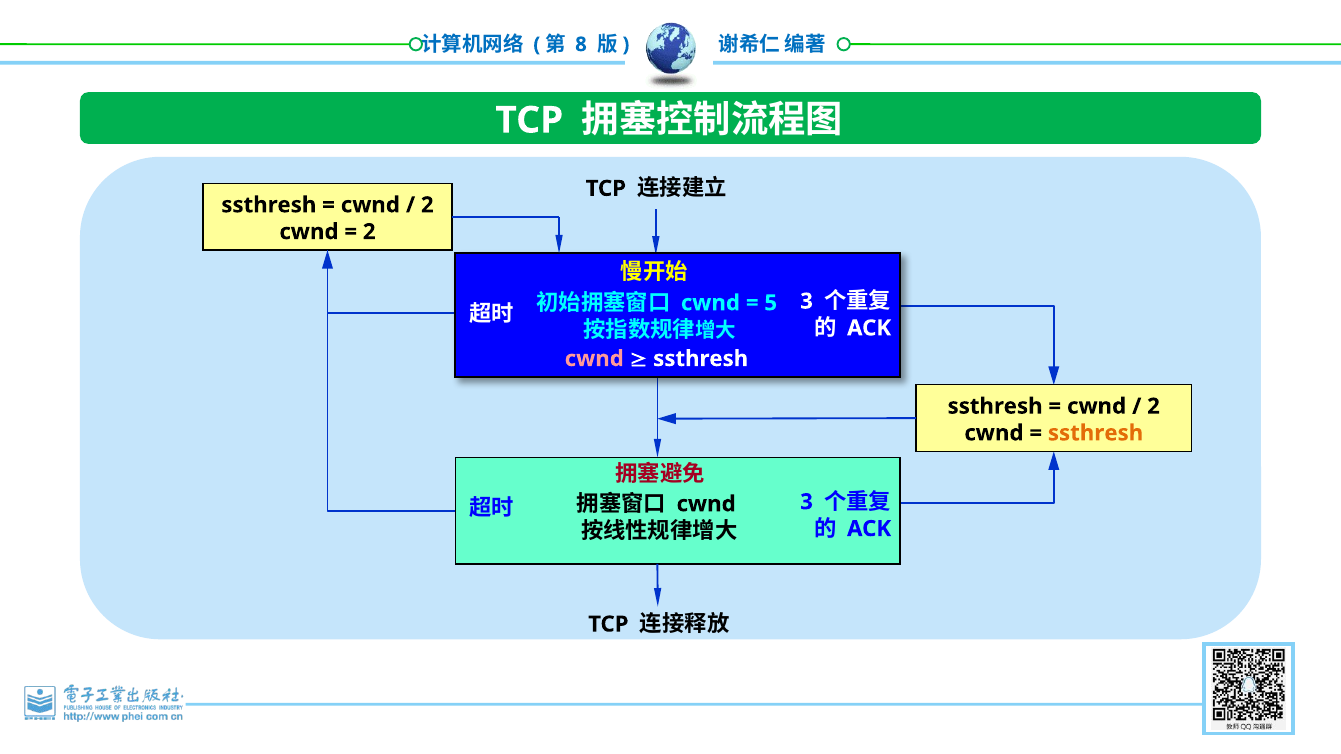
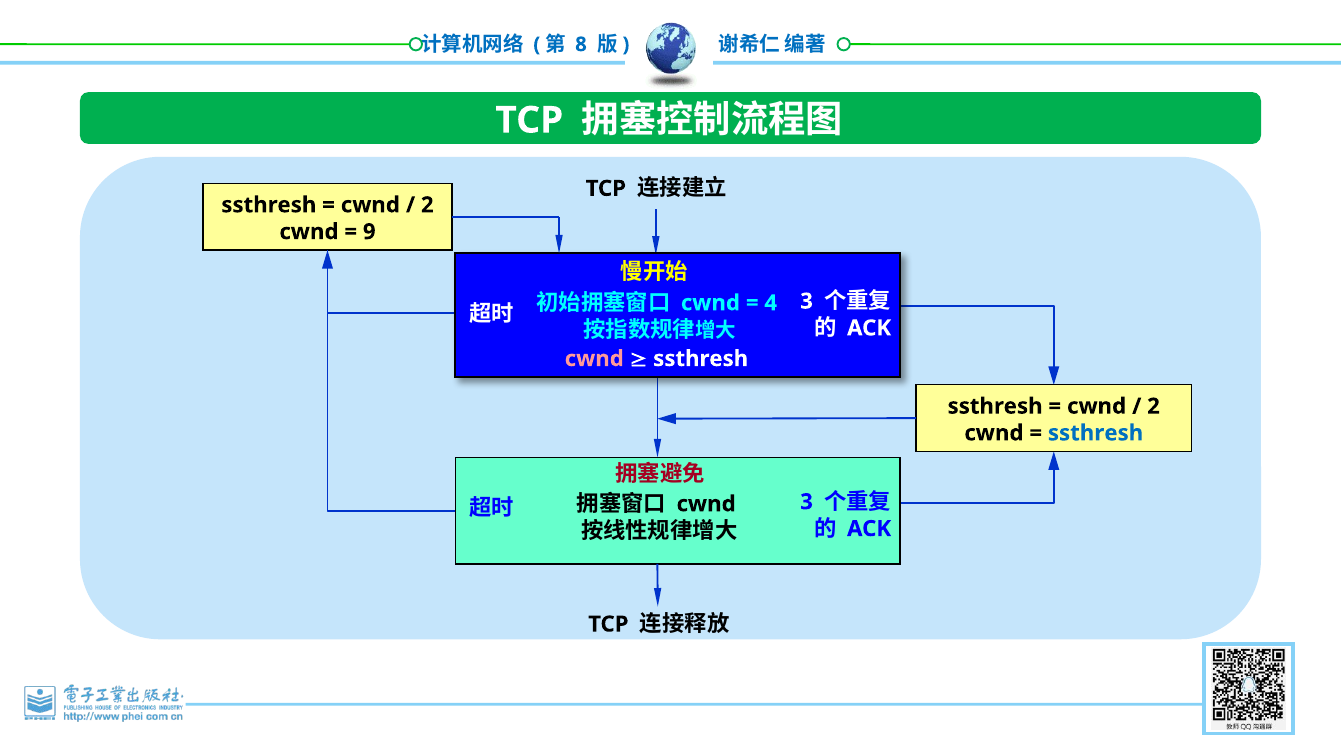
2: 2 -> 9 (369, 232)
5: 5 -> 4 (771, 303)
ssthresh colour: orange -> blue (1096, 433)
